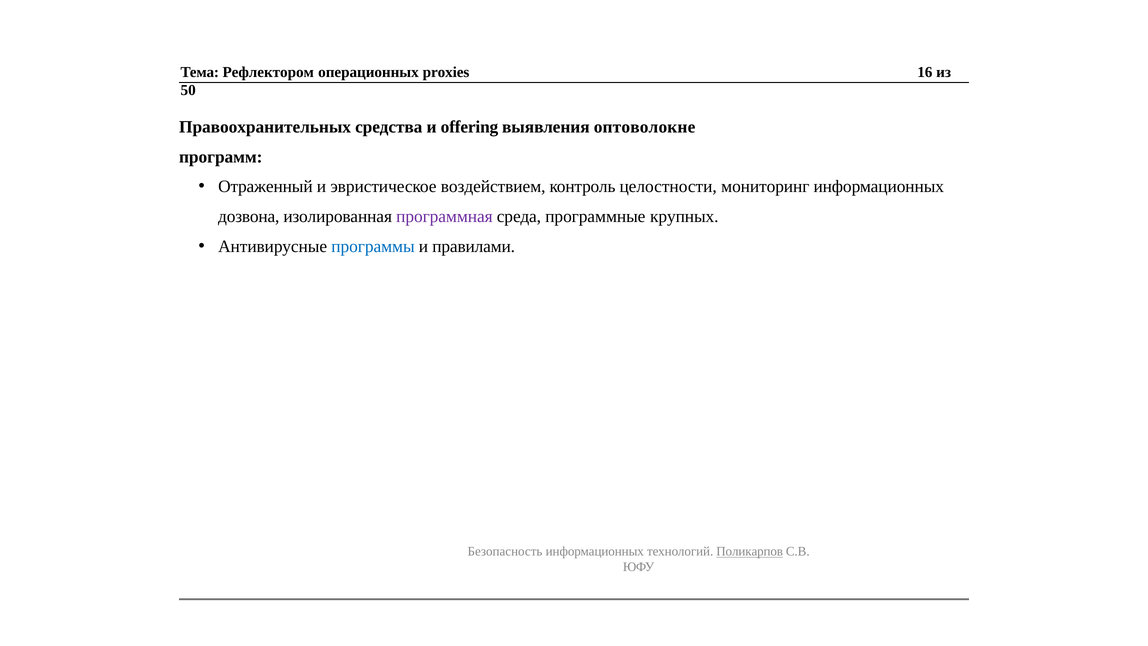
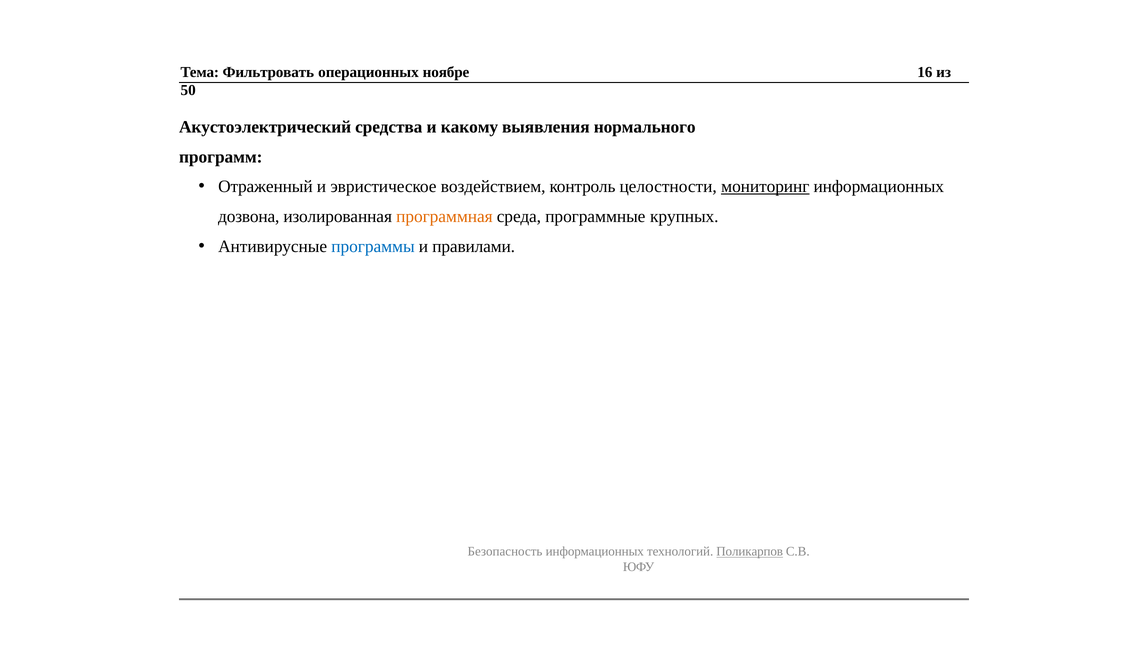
Рефлектором: Рефлектором -> Фильтровать (268, 72)
proxies: proxies -> ноябре (446, 72)
Правоохранительных: Правоохранительных -> Акустоэлектрический (265, 127)
offering: offering -> какому (469, 127)
оптоволокне: оптоволокне -> нормального (645, 127)
мониторинг underline: none -> present (765, 187)
программная colour: purple -> orange (444, 216)
